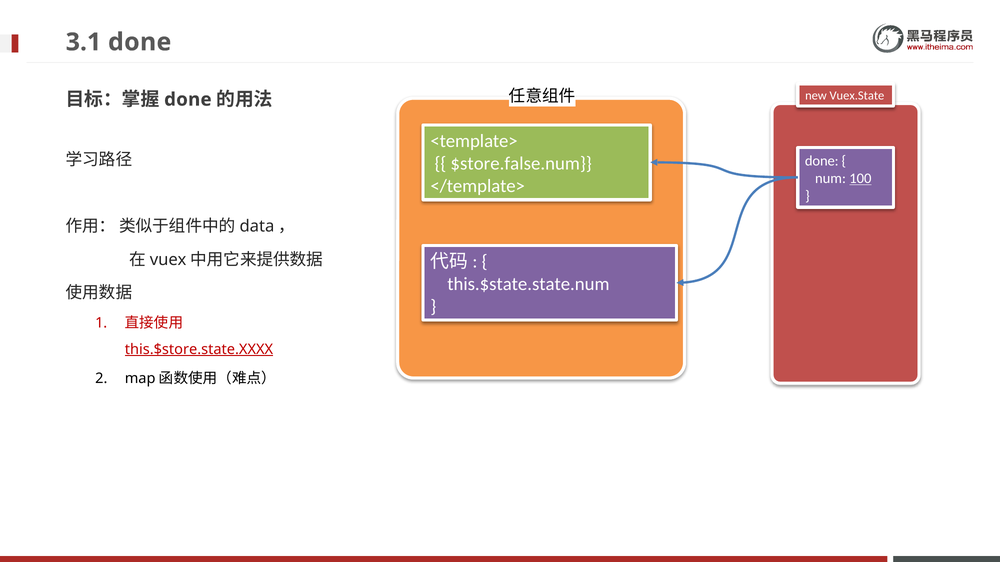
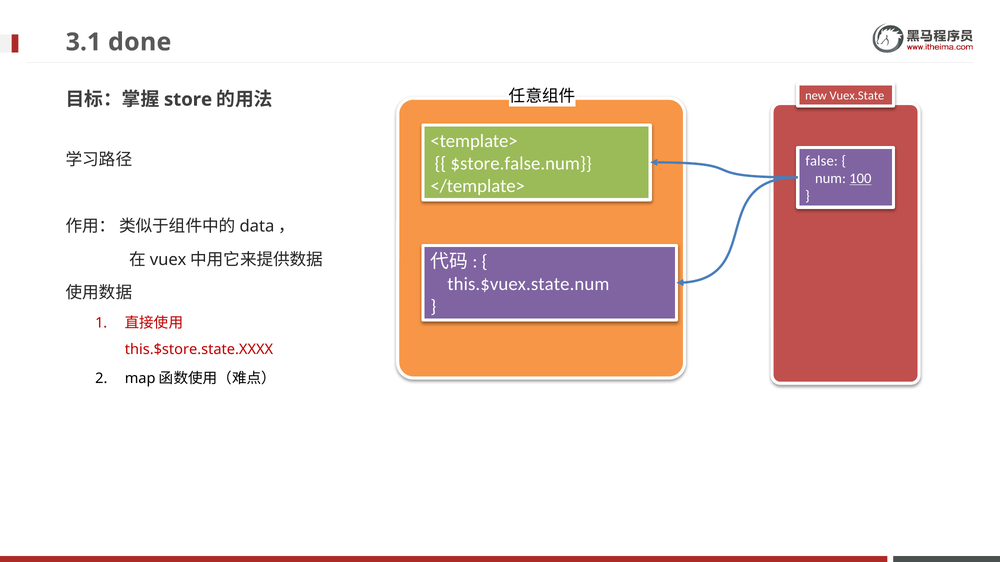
done: done -> store (188, 100)
done: done -> false (822, 161)
this.$state.state.num: this.$state.state.num -> this.$vuex.state.num (528, 284)
this.$store.state.XXXX underline: present -> none (199, 350)
